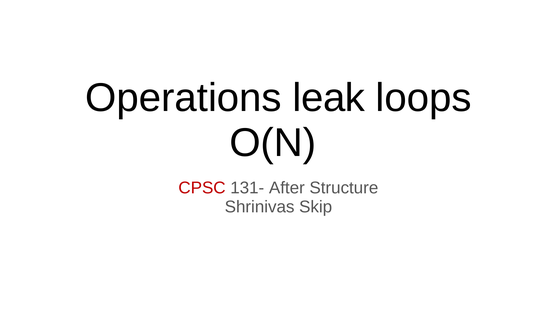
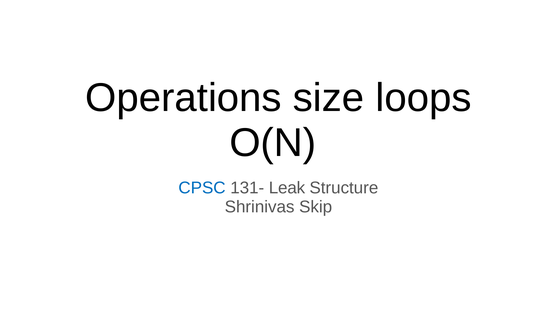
leak: leak -> size (329, 98)
CPSC colour: red -> blue (202, 188)
After: After -> Leak (287, 188)
